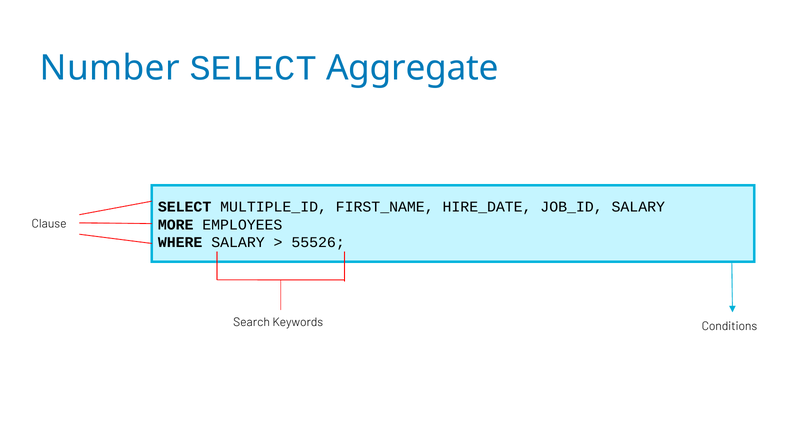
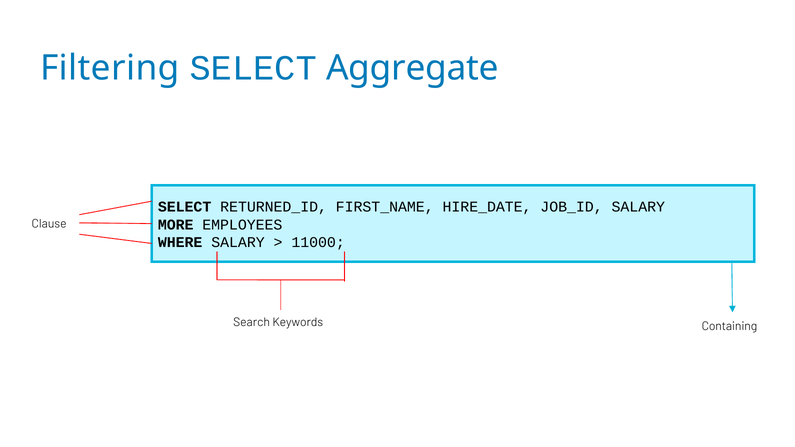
Number: Number -> Filtering (110, 68)
MULTIPLE_ID: MULTIPLE_ID -> RETURNED_ID (274, 207)
55526: 55526 -> 11000 (318, 243)
Conditions: Conditions -> Containing (729, 326)
